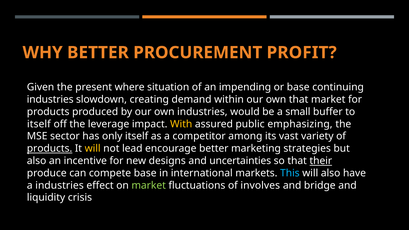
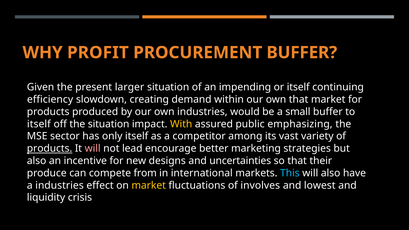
WHY BETTER: BETTER -> PROFIT (98, 53)
PROCUREMENT PROFIT: PROFIT -> BUFFER (302, 53)
where: where -> larger (130, 87)
or base: base -> itself (298, 87)
industries: industries -> efficiency (50, 99)
the leverage: leverage -> situation (109, 124)
will colour: yellow -> pink (93, 149)
their underline: present -> none (321, 161)
compete base: base -> from (145, 173)
market colour: light green -> yellow (149, 185)
bridge: bridge -> lowest (320, 185)
